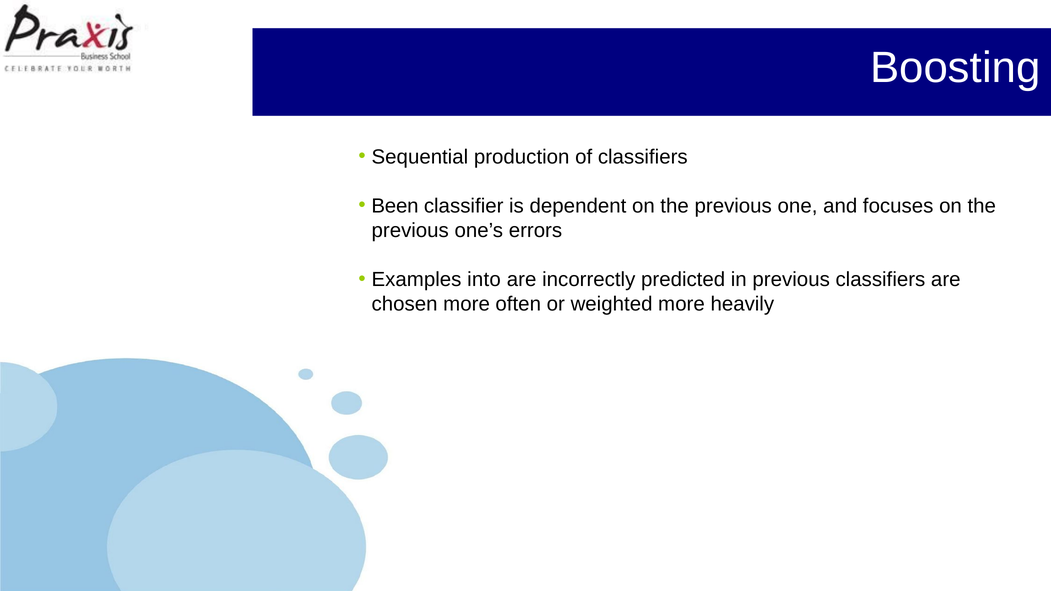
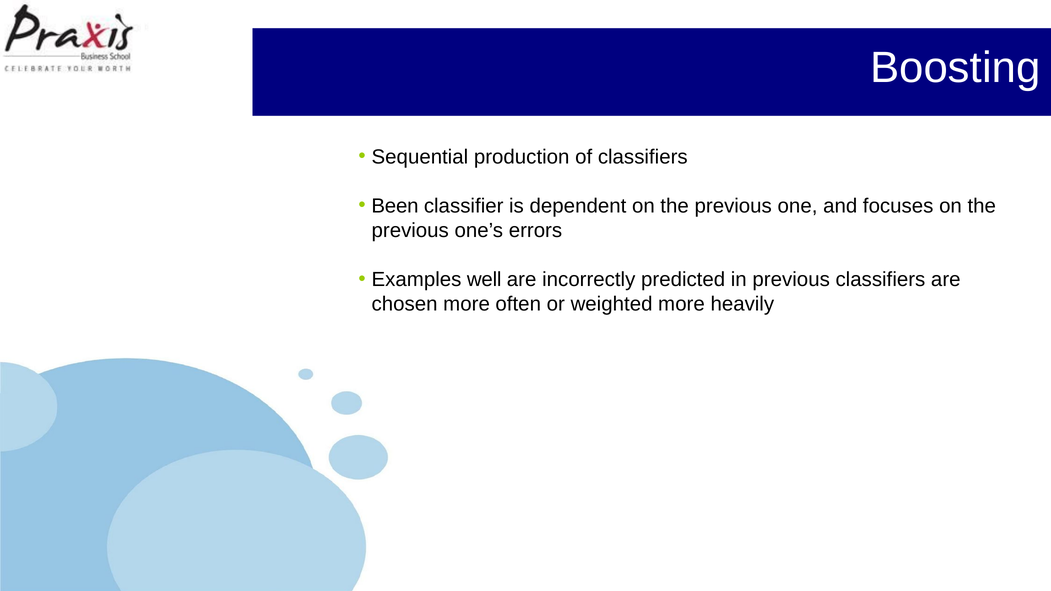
into: into -> well (484, 280)
